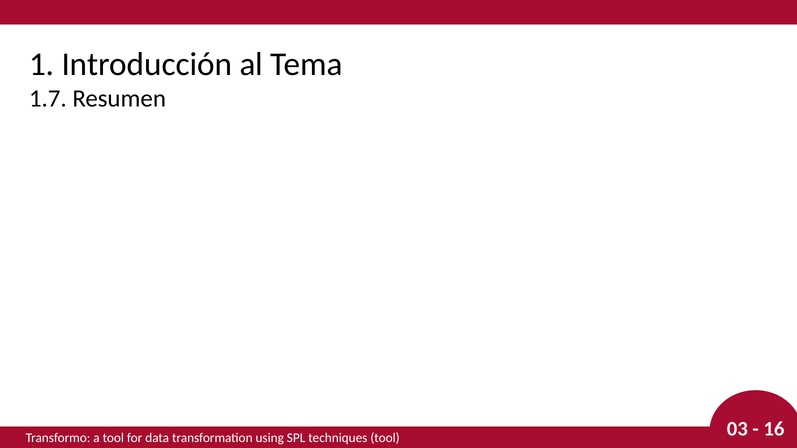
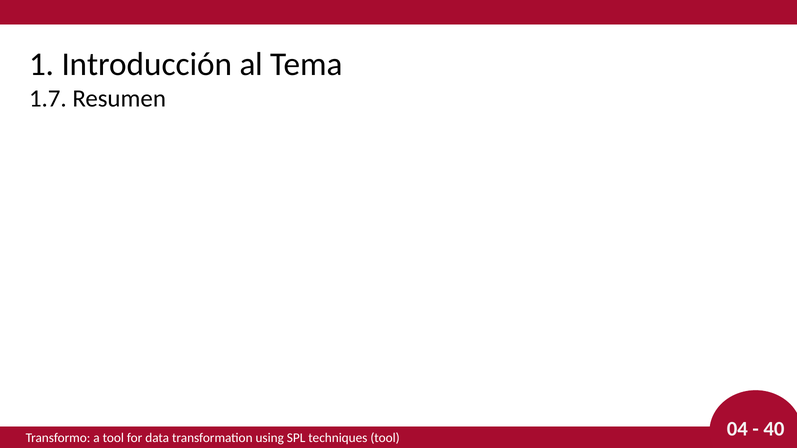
03: 03 -> 04 (737, 429)
16: 16 -> 40 (774, 429)
